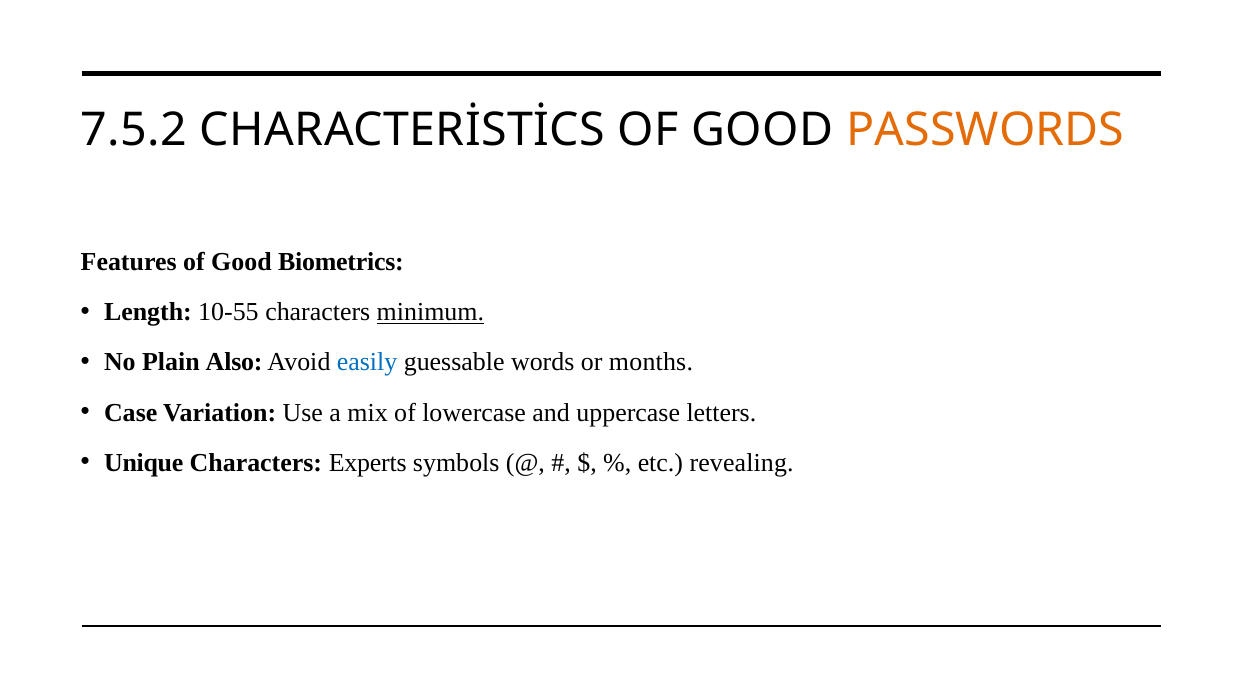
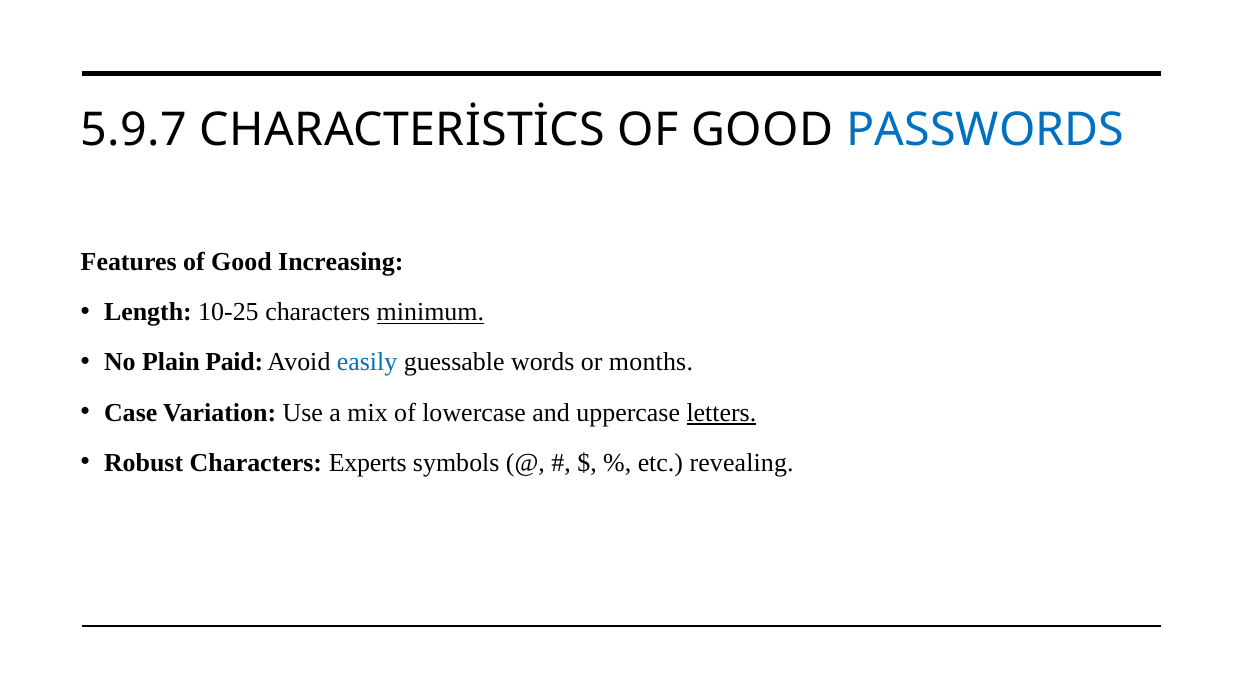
7.5.2: 7.5.2 -> 5.9.7 (134, 130)
PASSWORDS colour: orange -> blue (985, 130)
Biometrics: Biometrics -> Increasing (341, 262)
10-55: 10-55 -> 10-25 (228, 312)
Also: Also -> Paid (234, 363)
letters underline: none -> present (721, 413)
Unique: Unique -> Robust (144, 463)
